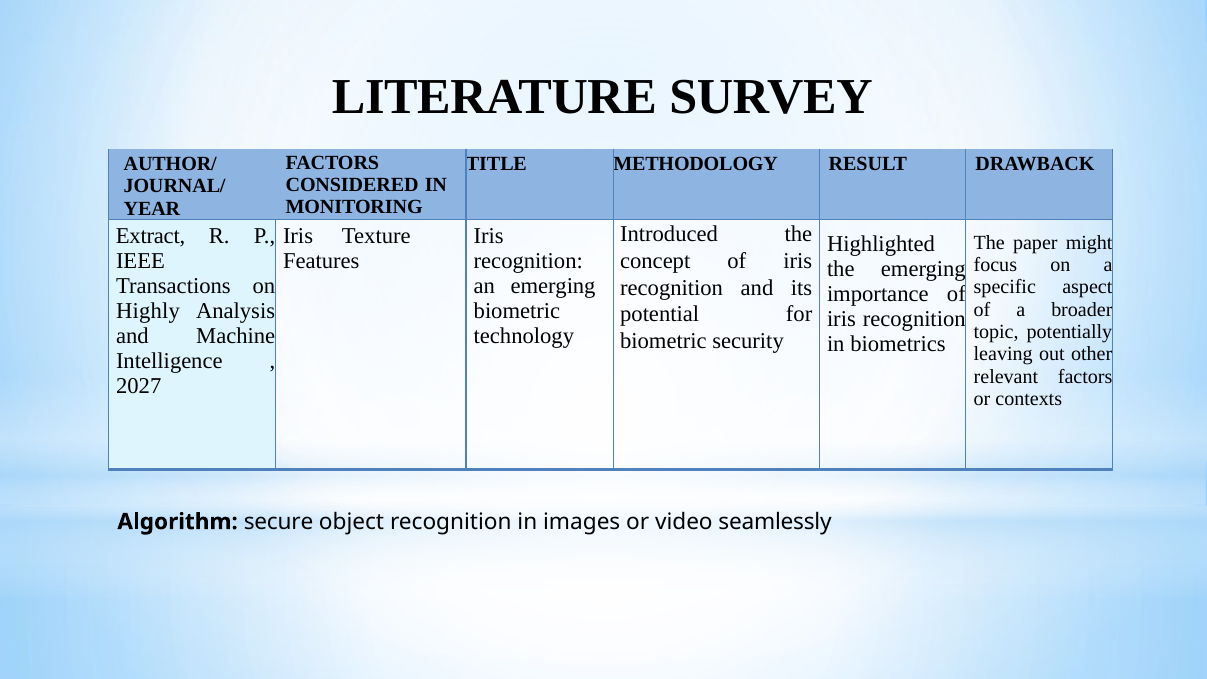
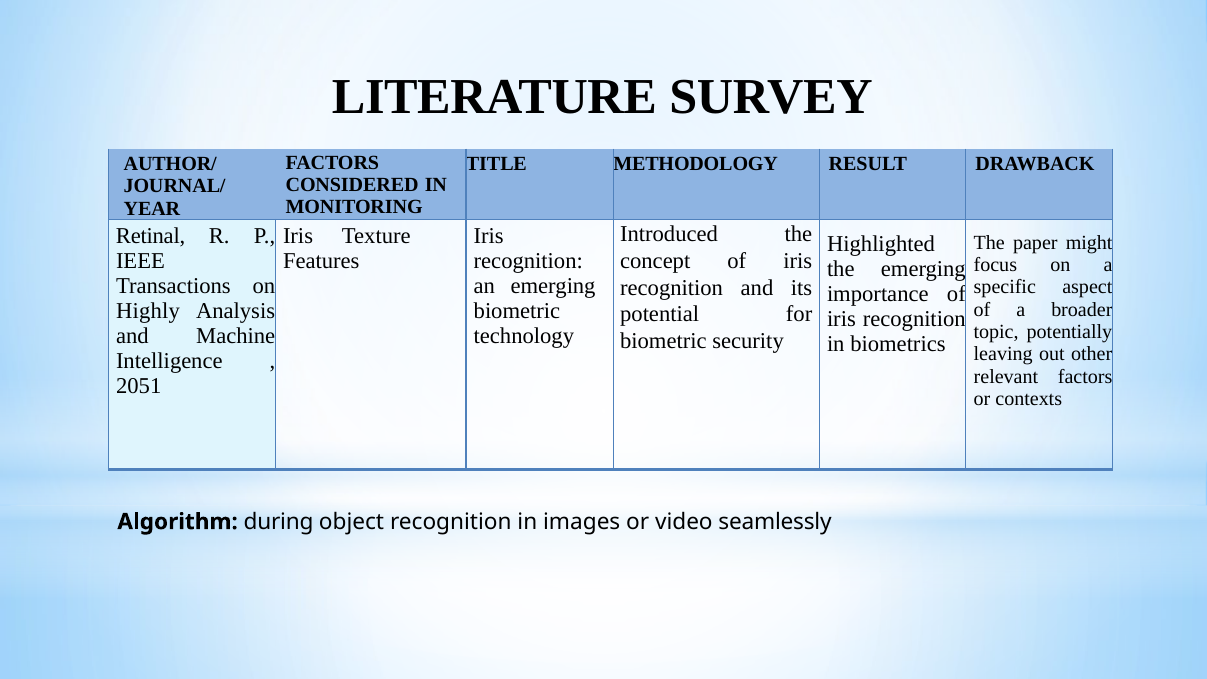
Extract: Extract -> Retinal (151, 236)
2027: 2027 -> 2051 (139, 386)
secure: secure -> during (279, 522)
